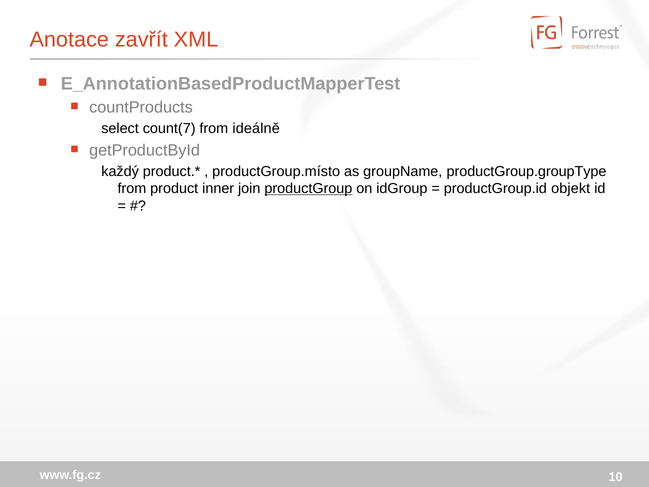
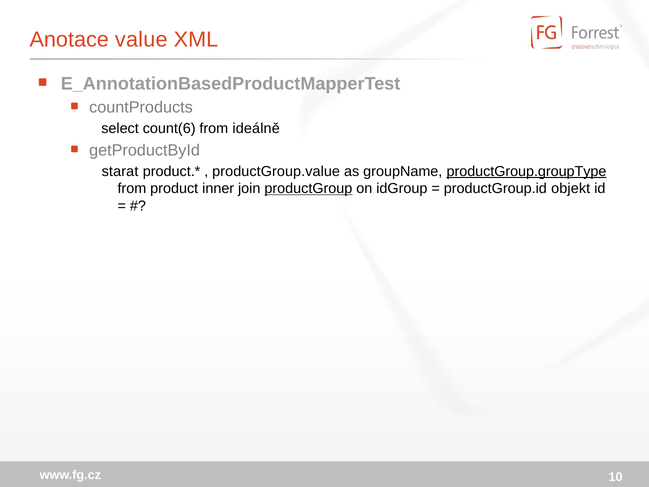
zavřít: zavřít -> value (141, 39)
count(7: count(7 -> count(6 (169, 128)
každý: každý -> starat (120, 171)
productGroup.místo: productGroup.místo -> productGroup.value (276, 171)
productGroup.groupType underline: none -> present (527, 171)
